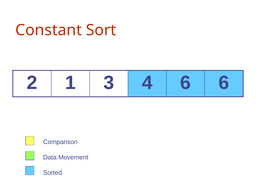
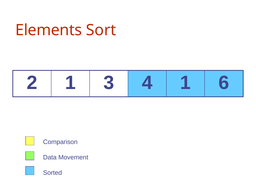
Constant: Constant -> Elements (49, 30)
4 6: 6 -> 1 (186, 83)
